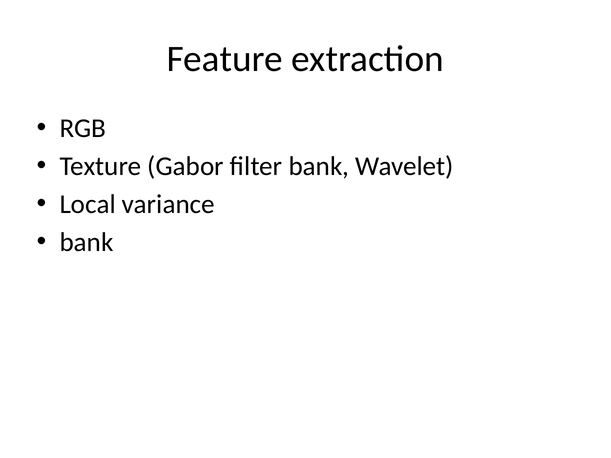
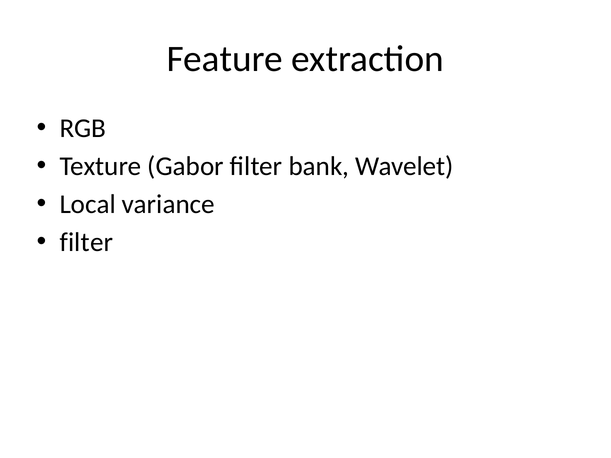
bank: bank -> filter (86, 242)
